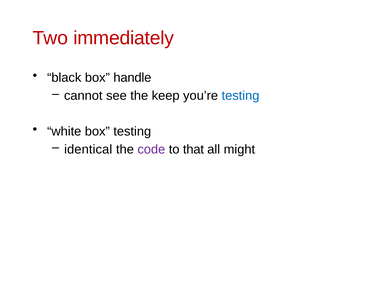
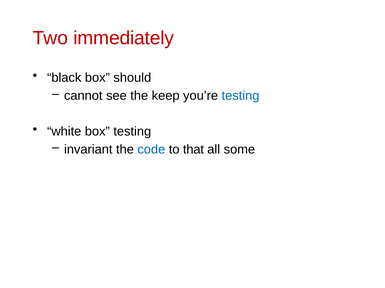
handle: handle -> should (132, 78)
identical: identical -> invariant (88, 150)
code colour: purple -> blue (151, 150)
might: might -> some (239, 150)
